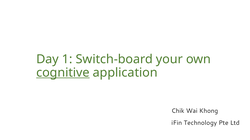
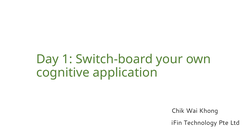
cognitive underline: present -> none (63, 73)
